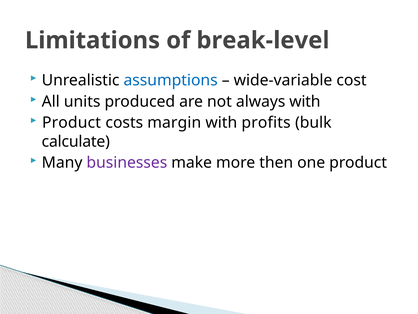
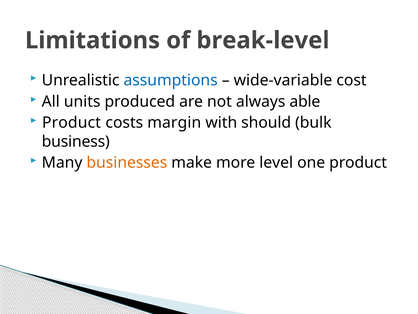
always with: with -> able (305, 101)
profits: profits -> should (266, 123)
calculate: calculate -> business (76, 141)
businesses colour: purple -> orange (127, 163)
then: then -> level (276, 163)
